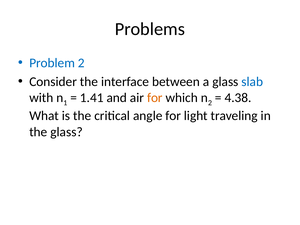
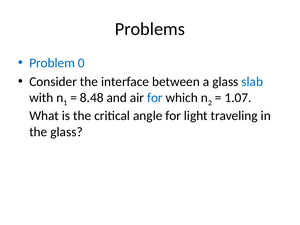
Problem 2: 2 -> 0 (81, 63)
1.41: 1.41 -> 8.48 (92, 98)
for colour: orange -> blue (155, 98)
4.38: 4.38 -> 1.07 (238, 98)
